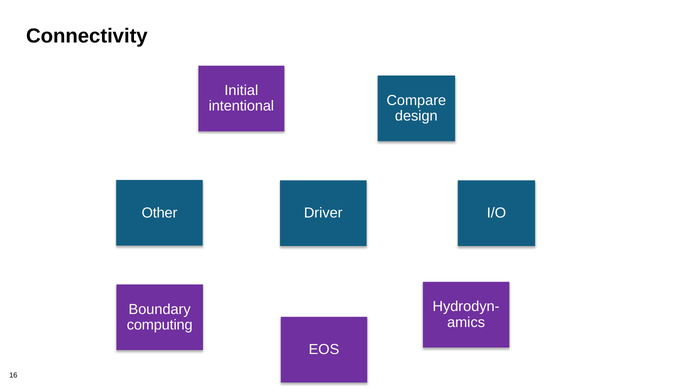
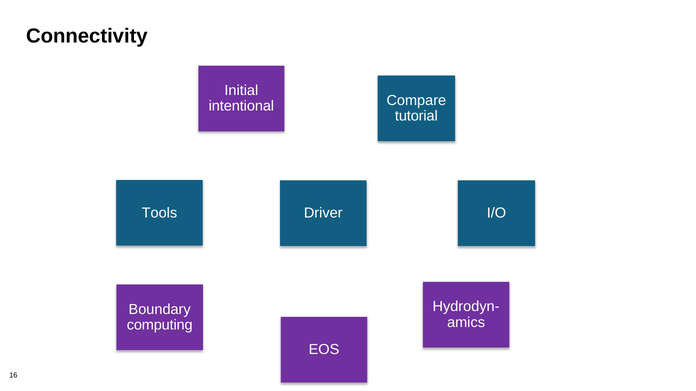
design: design -> tutorial (416, 116)
Other: Other -> Tools (159, 213)
